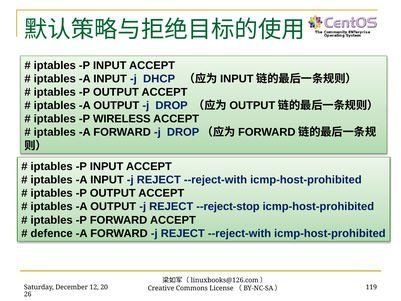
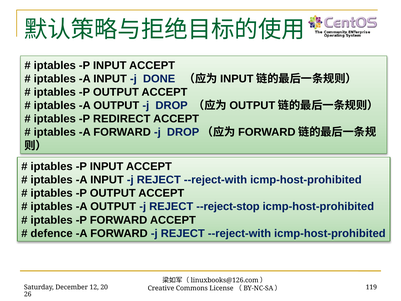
DHCP: DHCP -> DONE (159, 79)
WIRELESS: WIRELESS -> REDIRECT (122, 119)
